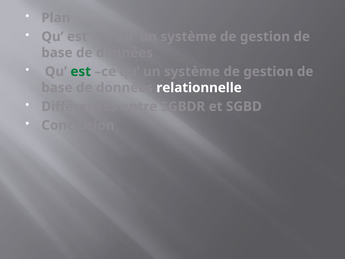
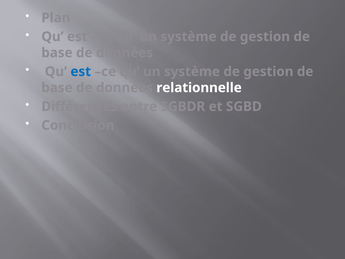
est colour: green -> blue (81, 72)
